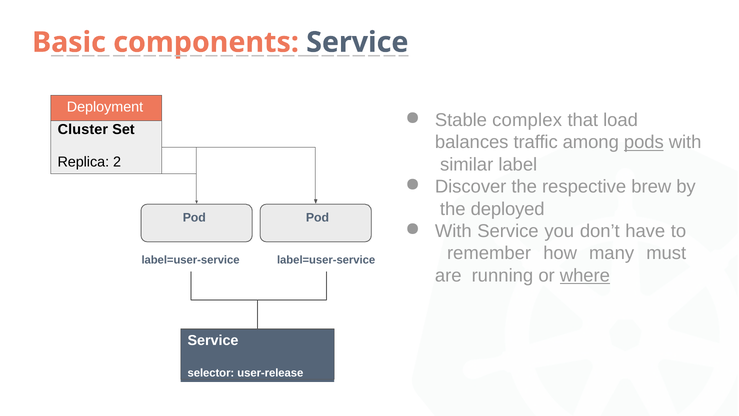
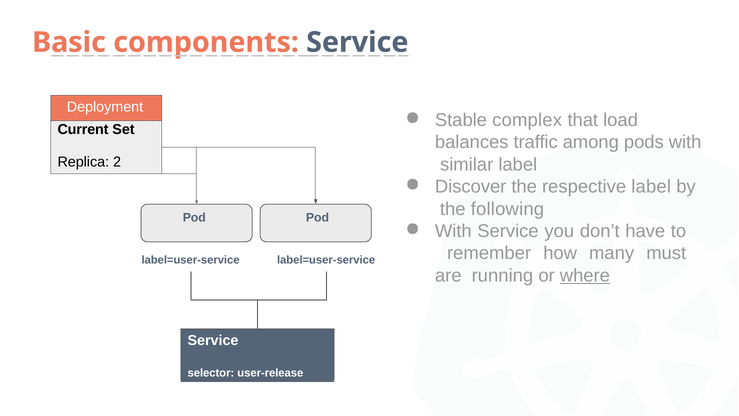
Cluster: Cluster -> Current (83, 129)
pods underline: present -> none (644, 142)
respective brew: brew -> label (651, 187)
deployed: deployed -> following (507, 209)
